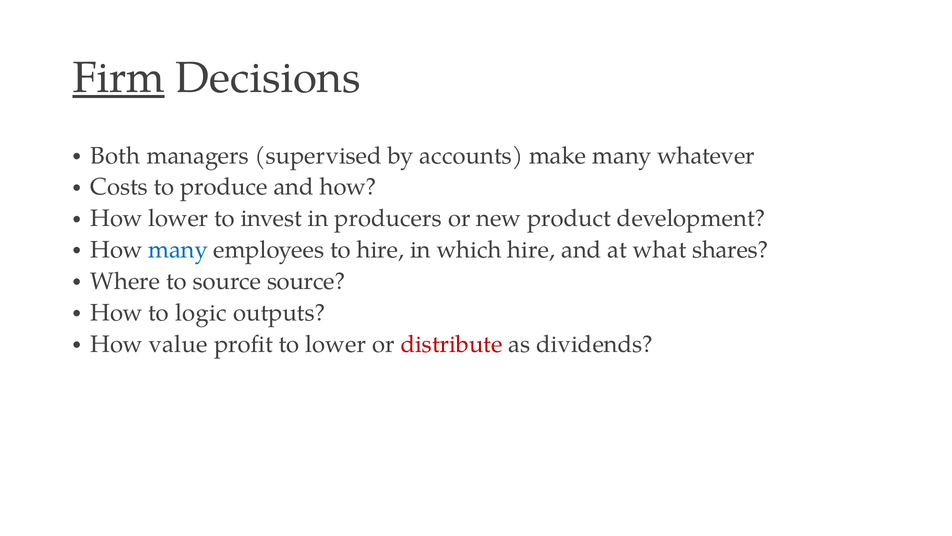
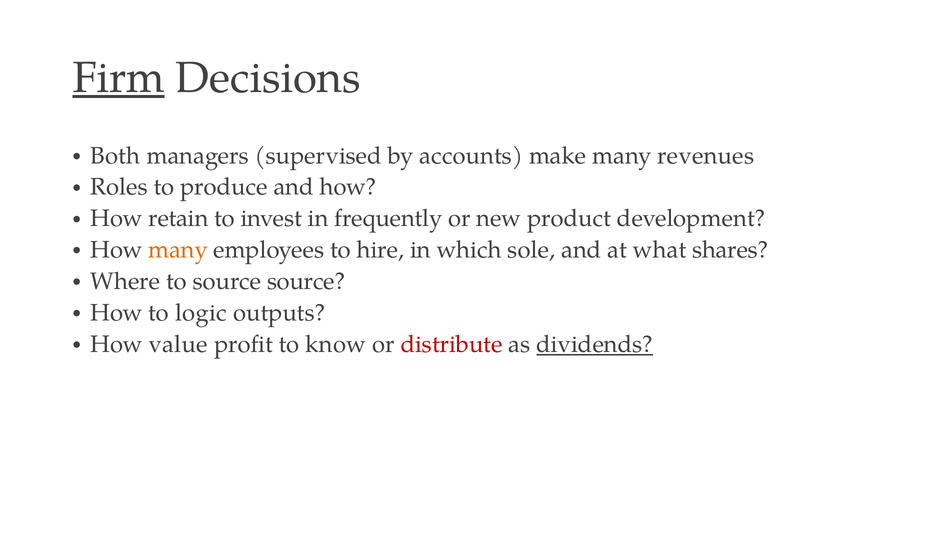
whatever: whatever -> revenues (706, 155)
Costs: Costs -> Roles (119, 187)
How lower: lower -> retain (178, 218)
producers: producers -> frequently (388, 218)
many colour: blue -> orange (178, 250)
which hire: hire -> sole (531, 250)
to lower: lower -> know (336, 344)
dividends underline: none -> present (595, 344)
